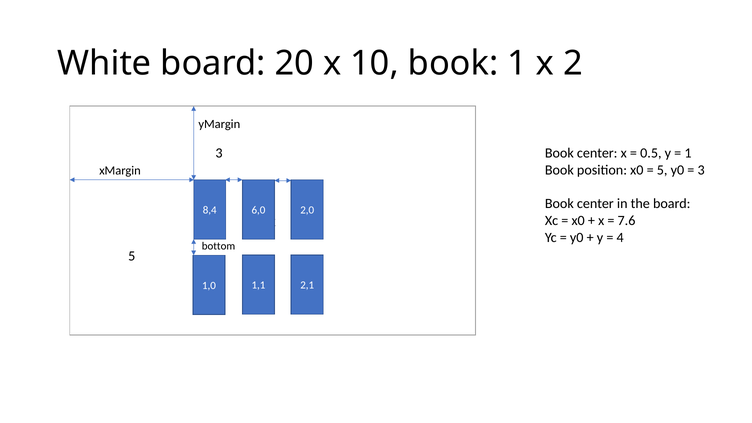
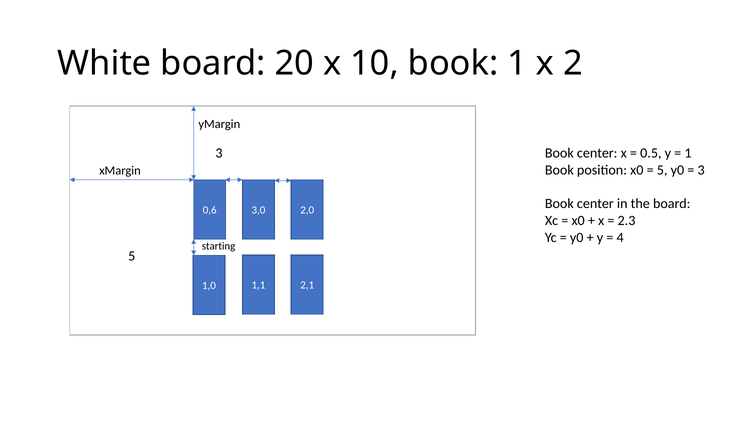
8,4: 8,4 -> 0,6 (210, 210)
6,0: 6,0 -> 3,0 (258, 210)
7.6: 7.6 -> 2.3 (627, 221)
bottom: bottom -> starting (219, 246)
